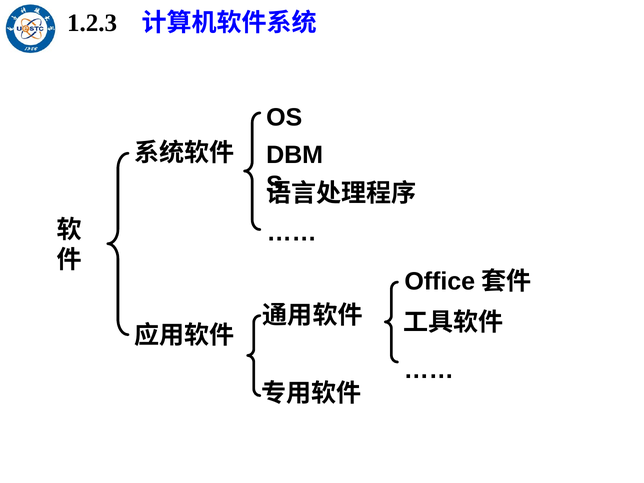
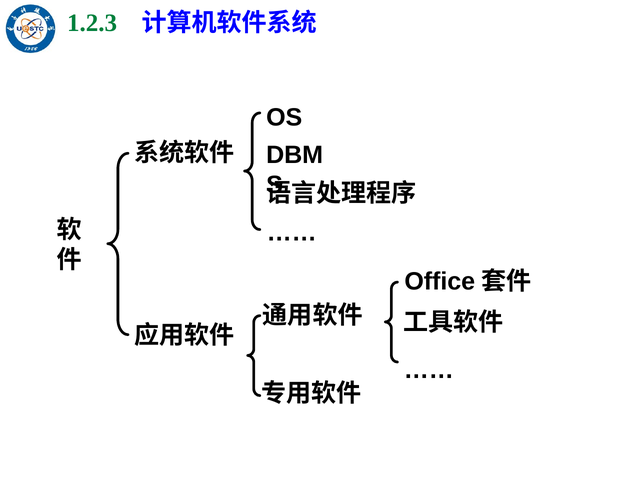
1.2.3 colour: black -> green (92, 23)
